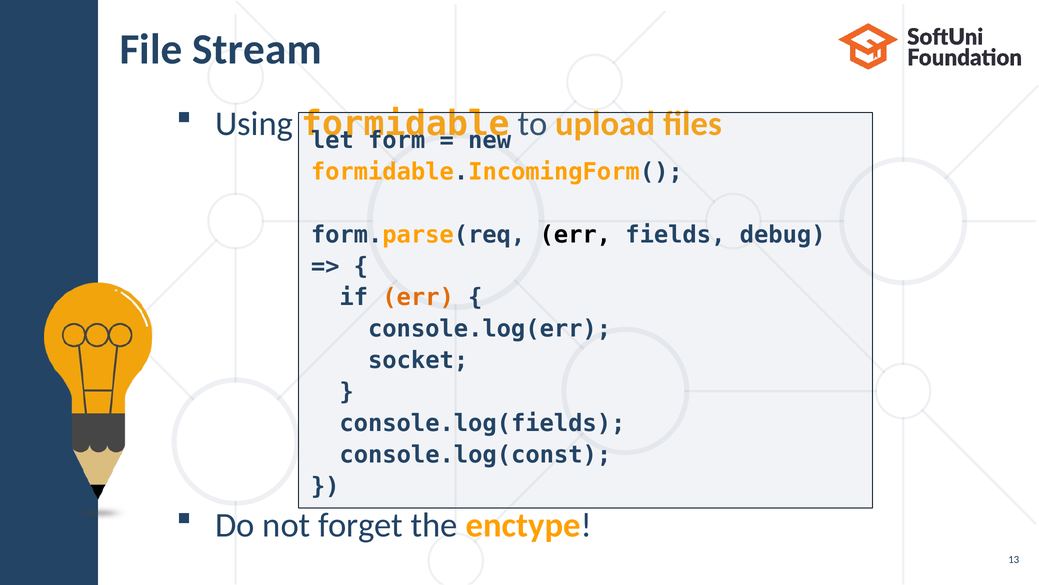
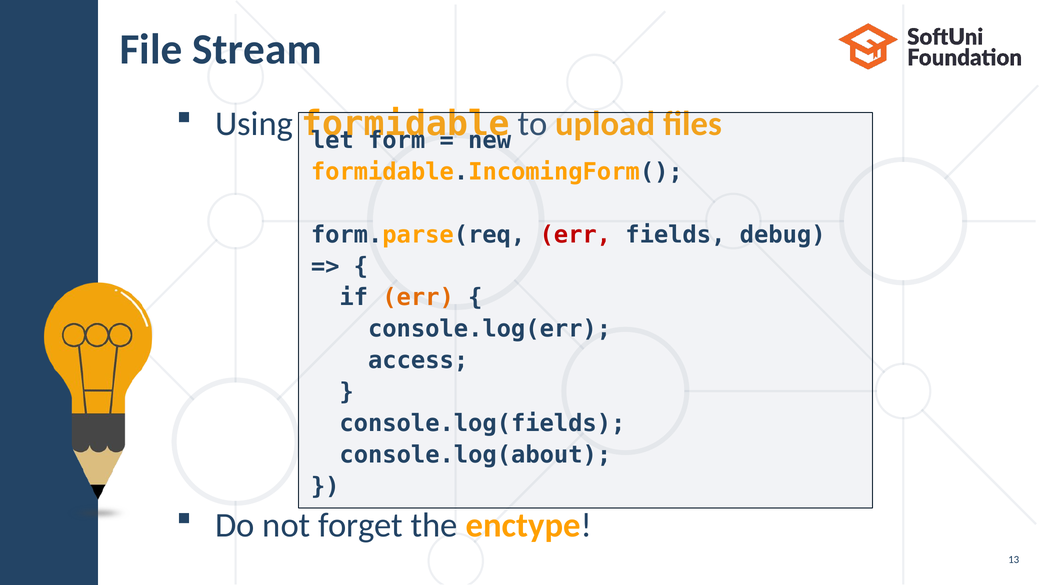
err colour: black -> red (575, 235)
socket: socket -> access (418, 360)
console.log(const: console.log(const -> console.log(about (475, 455)
